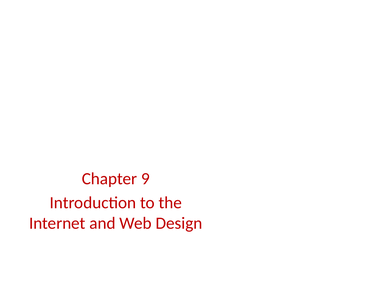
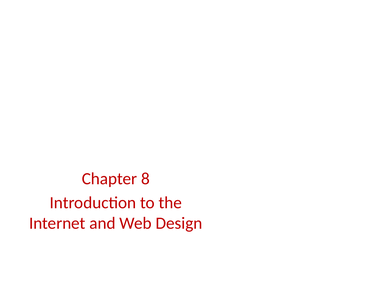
9: 9 -> 8 (145, 179)
